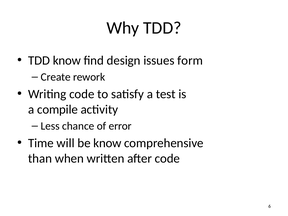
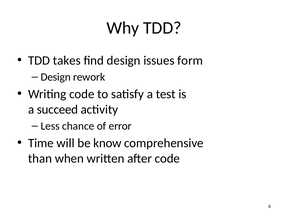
TDD know: know -> takes (67, 60)
Create: Create -> Design (56, 77)
compile: compile -> succeed (57, 109)
